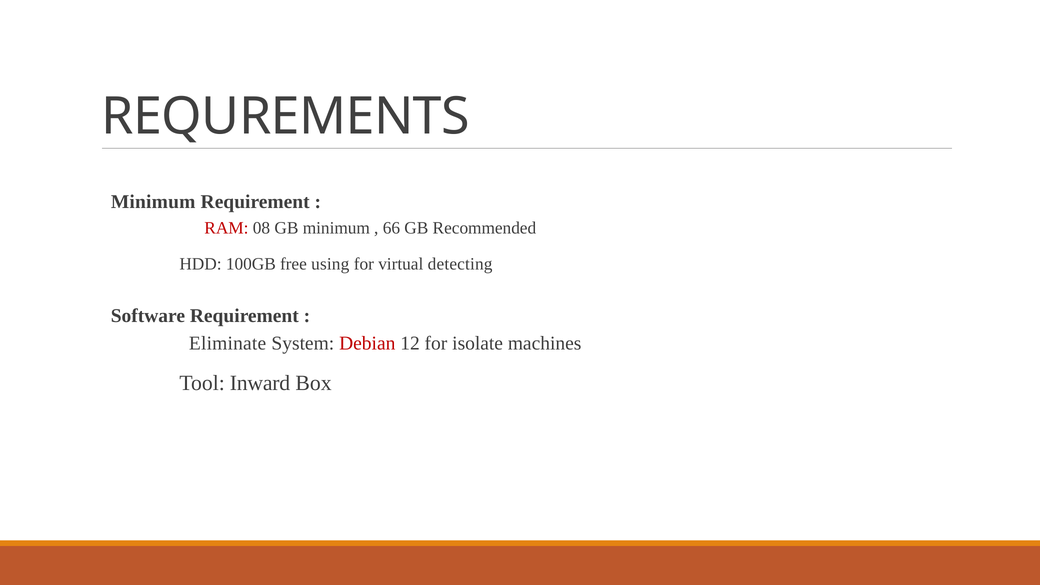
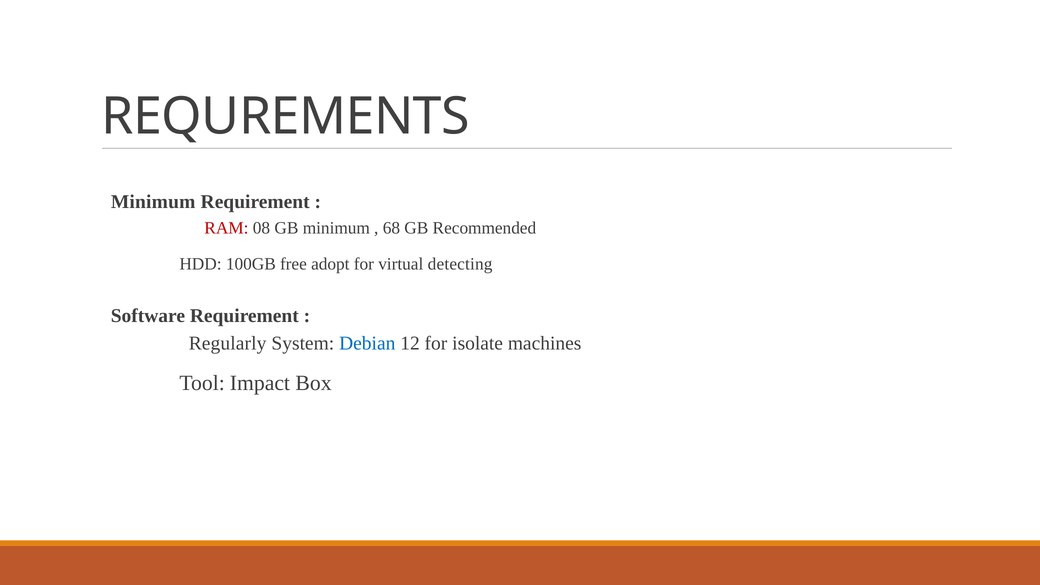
66: 66 -> 68 (391, 228)
using: using -> adopt (330, 264)
Eliminate: Eliminate -> Regularly (228, 343)
Debian colour: red -> blue (367, 343)
Inward: Inward -> Impact (260, 383)
